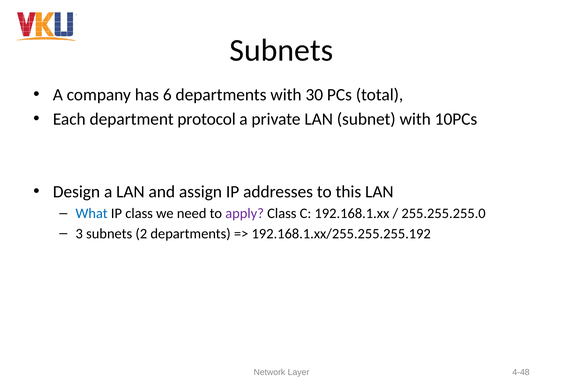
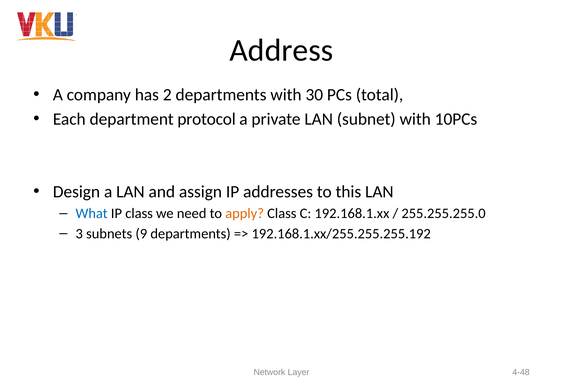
Subnets: Subnets -> Address (281, 50)
6: 6 -> 2 (167, 95)
apply colour: purple -> orange (245, 213)
2: 2 -> 9 (141, 234)
